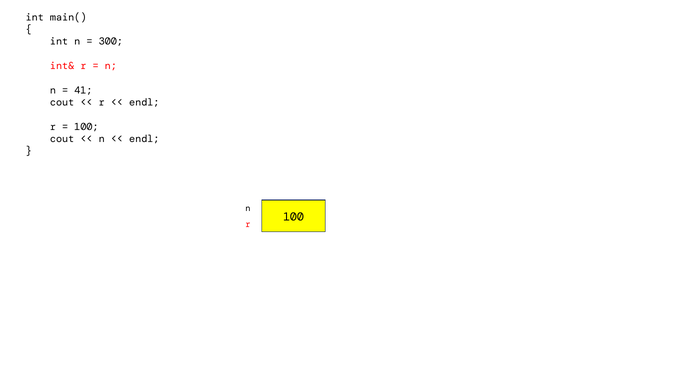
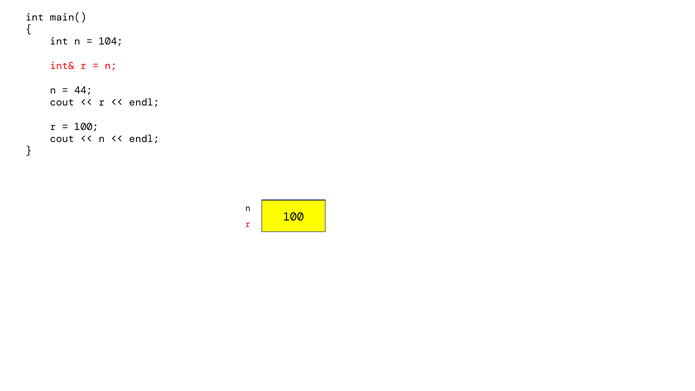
300: 300 -> 104 (111, 42)
41: 41 -> 44 (83, 90)
